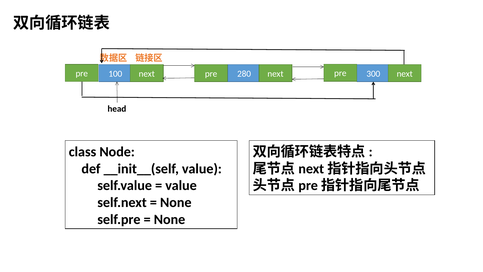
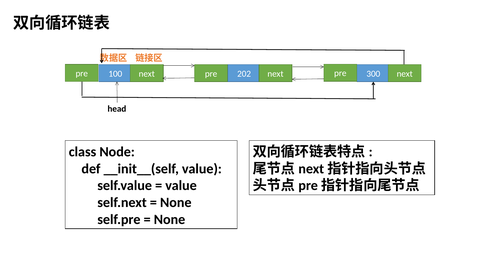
280: 280 -> 202 (244, 74)
